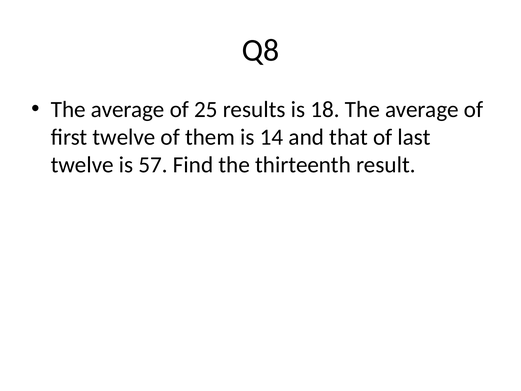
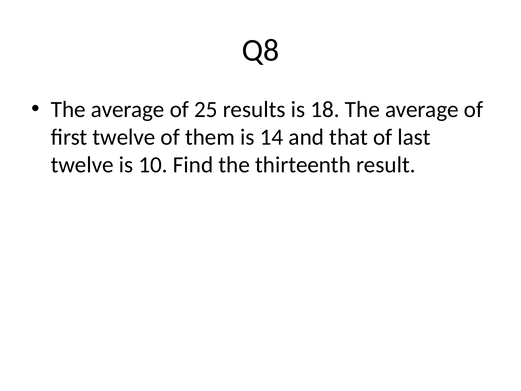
57: 57 -> 10 (153, 165)
